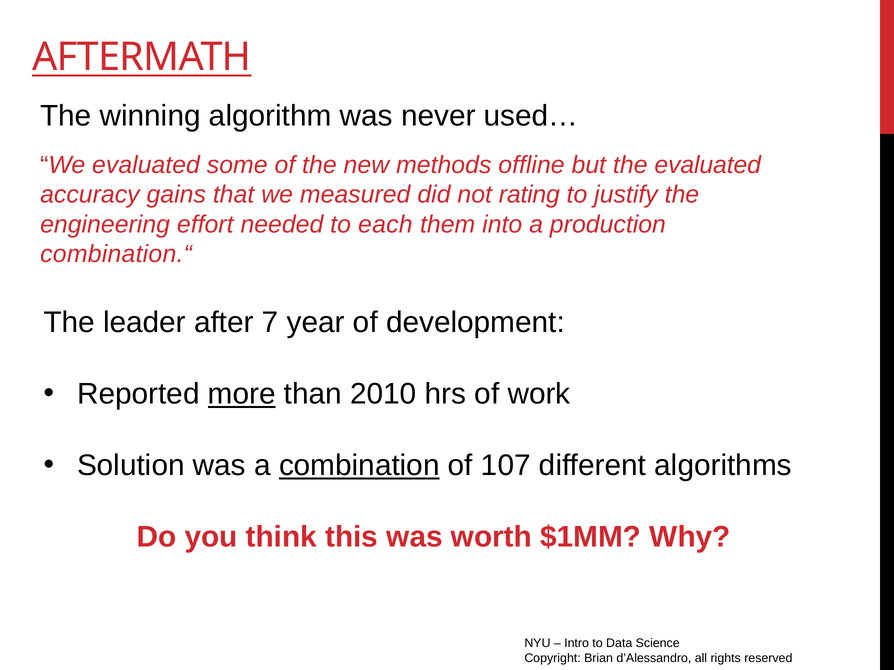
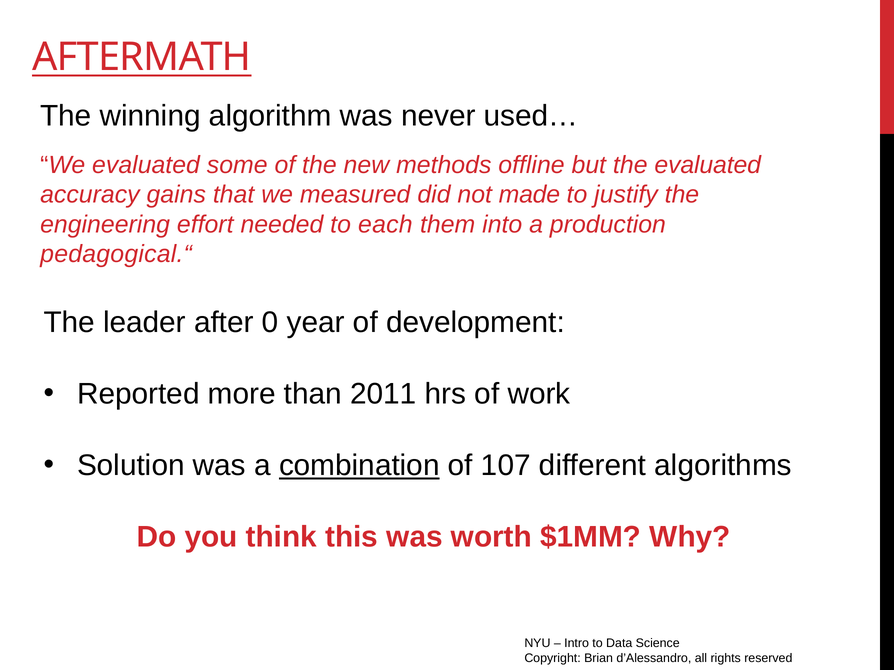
rating: rating -> made (529, 195)
combination.“: combination.“ -> pedagogical.“ (116, 254)
7: 7 -> 0 (270, 323)
more underline: present -> none (242, 394)
2010: 2010 -> 2011 (383, 394)
